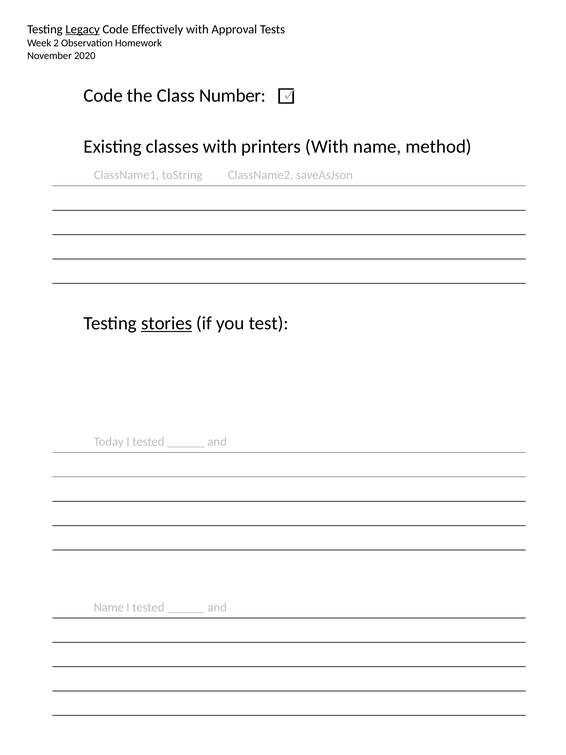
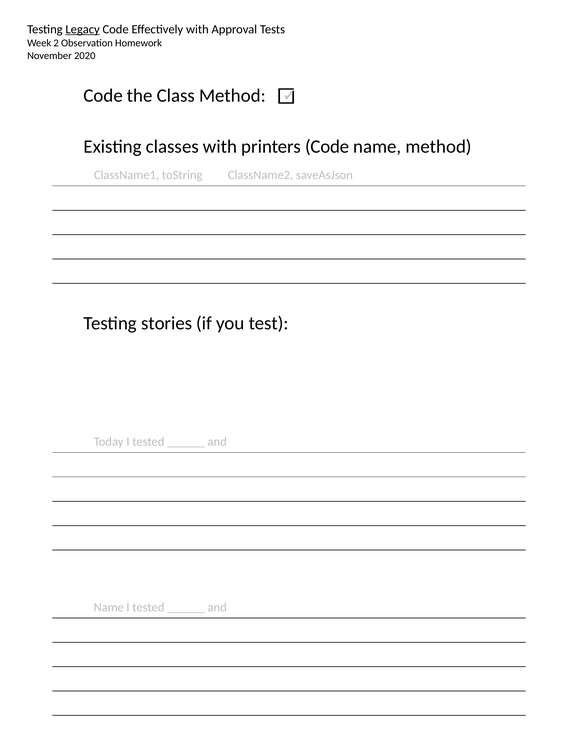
Class Number: Number -> Method (232, 96)
printers With: With -> Code (327, 146)
stories underline: present -> none (167, 323)
